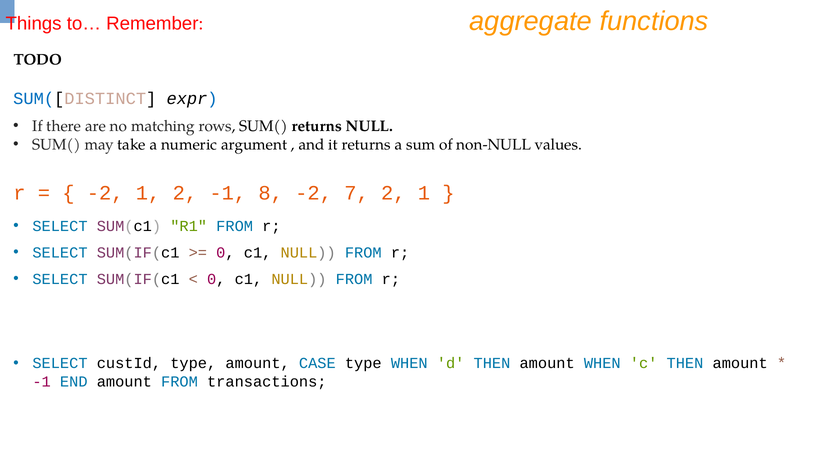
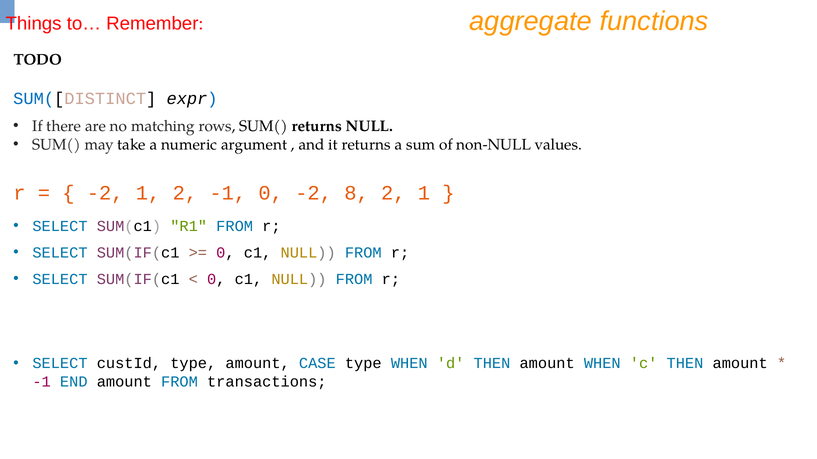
-1 8: 8 -> 0 (271, 193)
7: 7 -> 8 (357, 193)
